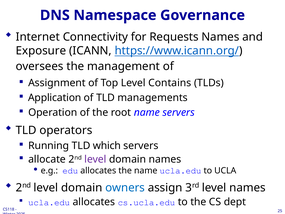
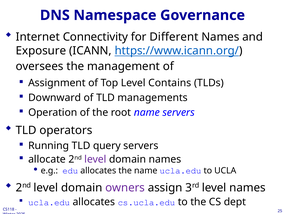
Requests: Requests -> Different (174, 37)
Application: Application -> Downward (55, 98)
which: which -> query (107, 146)
owners colour: blue -> purple (125, 187)
